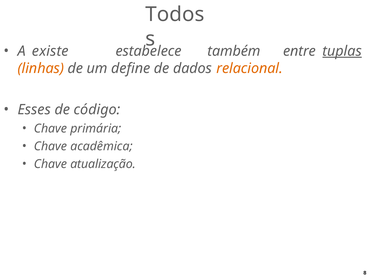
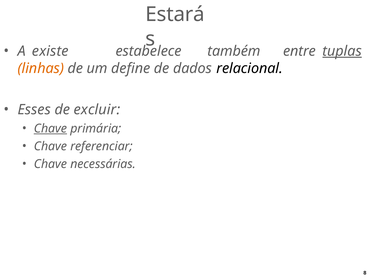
Todos: Todos -> Estará (175, 14)
relacional colour: orange -> black (250, 68)
código: código -> excluir (97, 110)
Chave underline: none -> present (50, 129)
acadêmica: acadêmica -> referenciar (102, 146)
atualização: atualização -> necessárias (103, 164)
